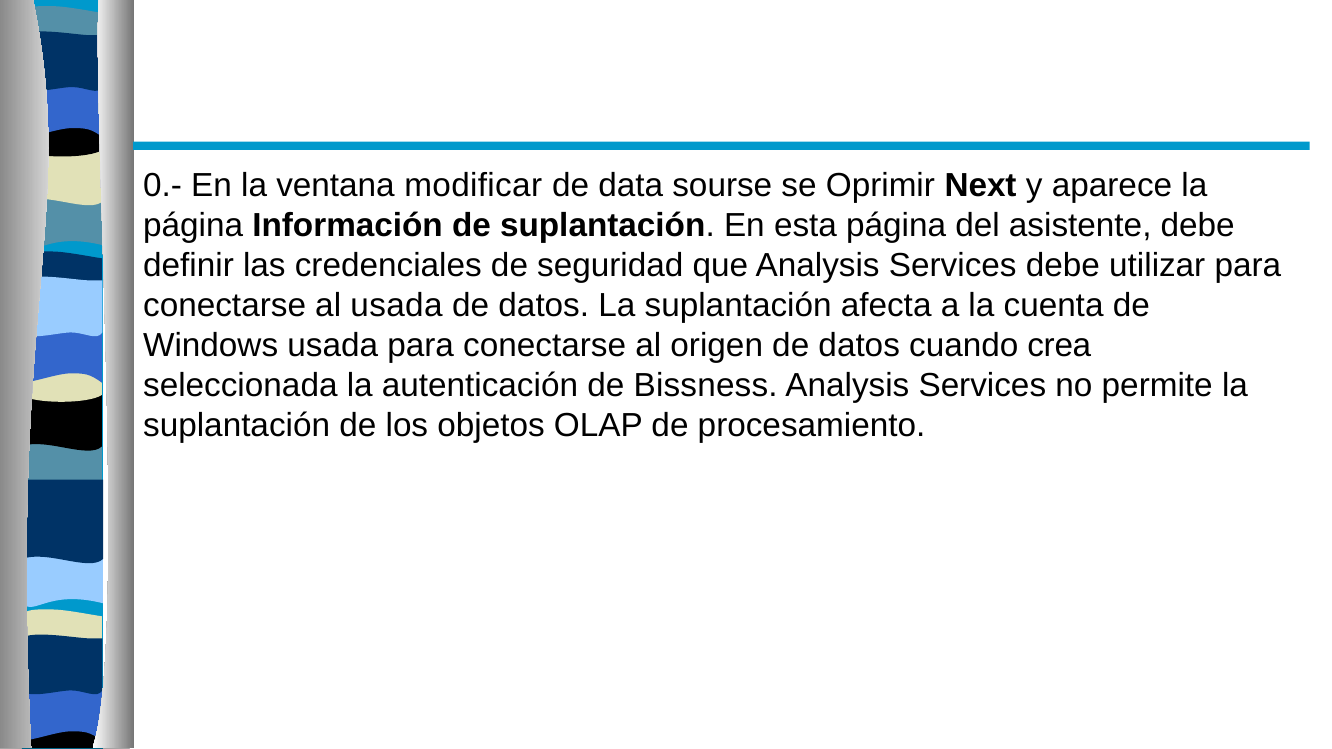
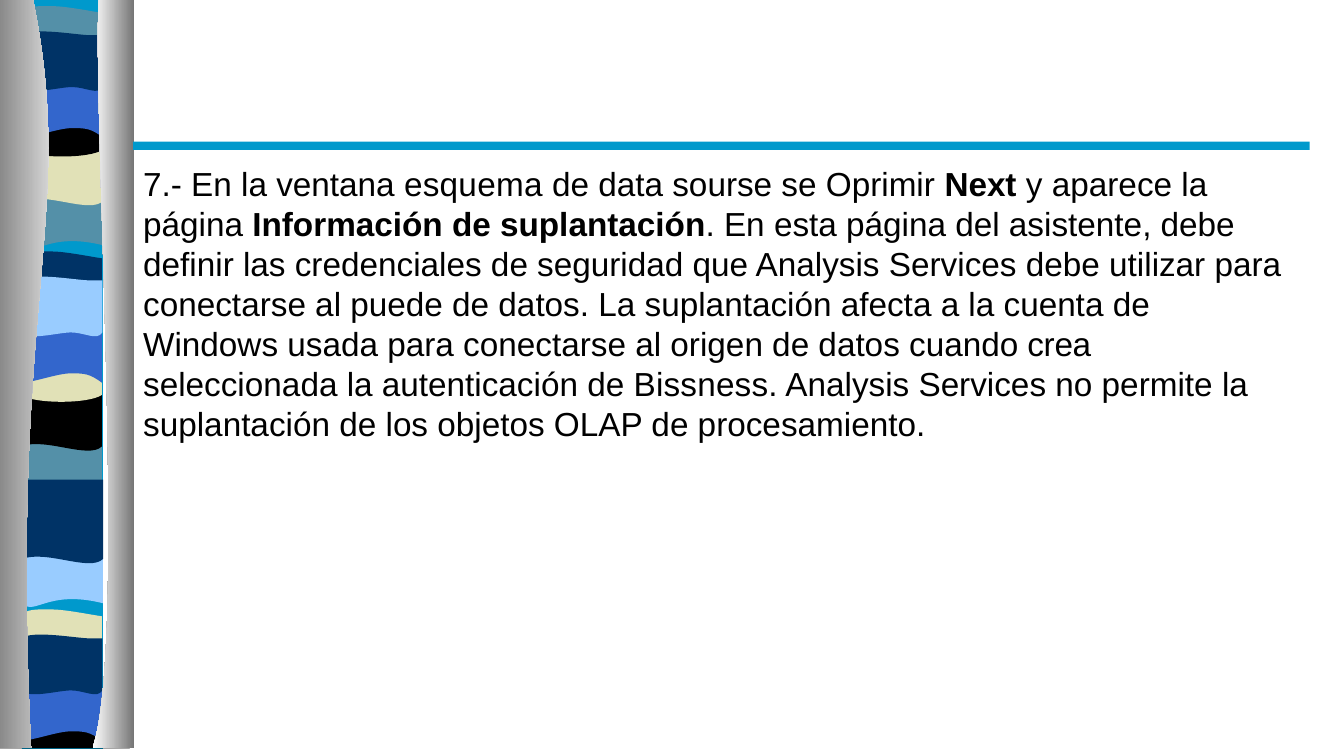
0.-: 0.- -> 7.- (163, 186)
modificar: modificar -> esquema (473, 186)
al usada: usada -> puede (397, 305)
